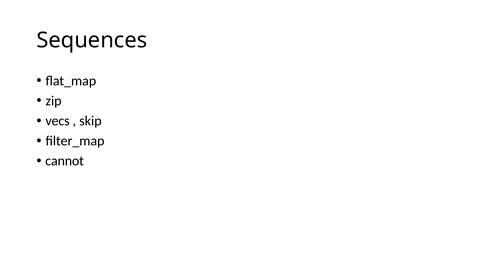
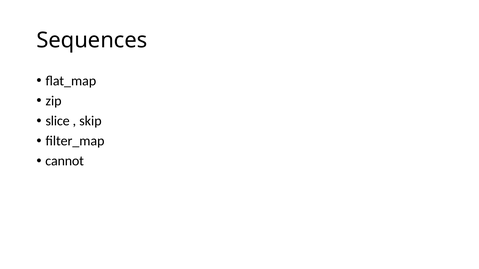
vecs: vecs -> slice (58, 121)
